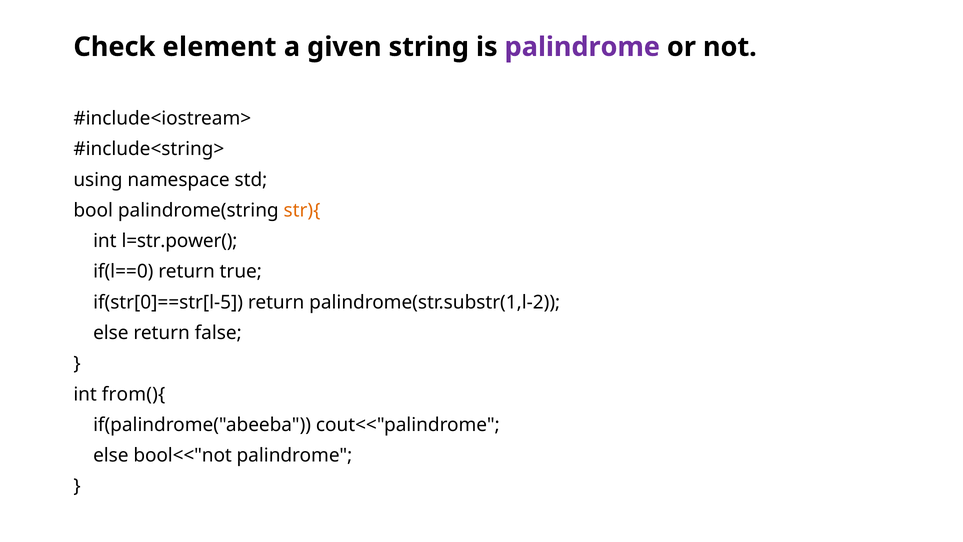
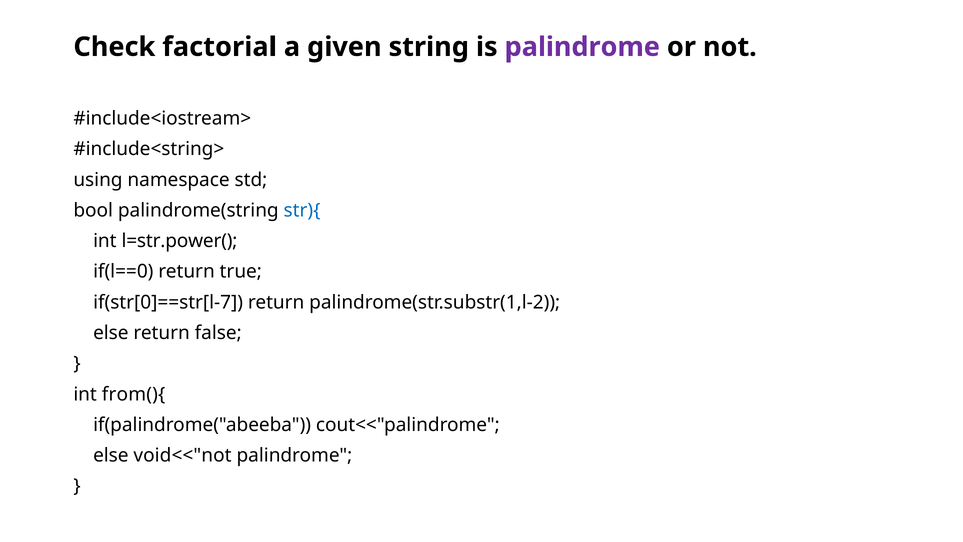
element: element -> factorial (220, 47)
str){ colour: orange -> blue (302, 210)
if(str[0]==str[l-5: if(str[0]==str[l-5 -> if(str[0]==str[l-7 (168, 302)
bool<<"not: bool<<"not -> void<<"not (183, 455)
